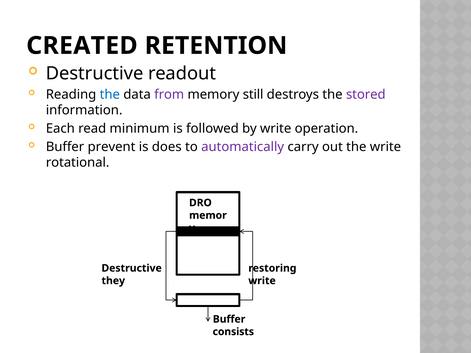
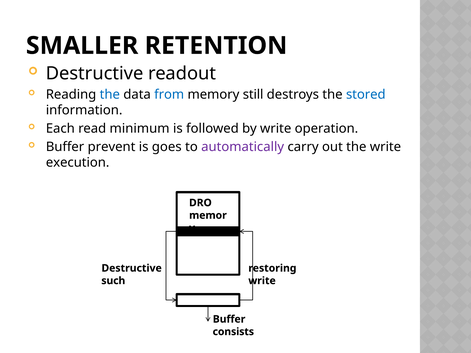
CREATED: CREATED -> SMALLER (82, 46)
from colour: purple -> blue (169, 95)
stored colour: purple -> blue (366, 95)
does: does -> goes (167, 147)
rotational: rotational -> execution (78, 163)
they: they -> such (113, 281)
